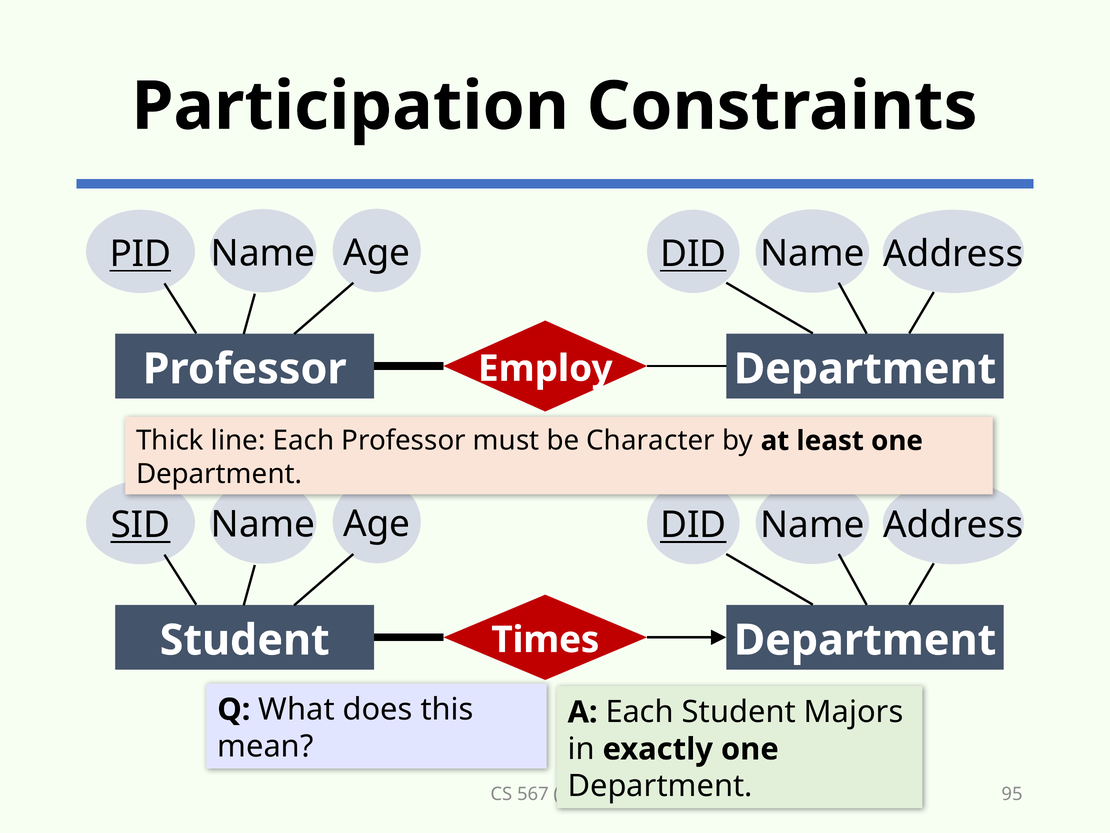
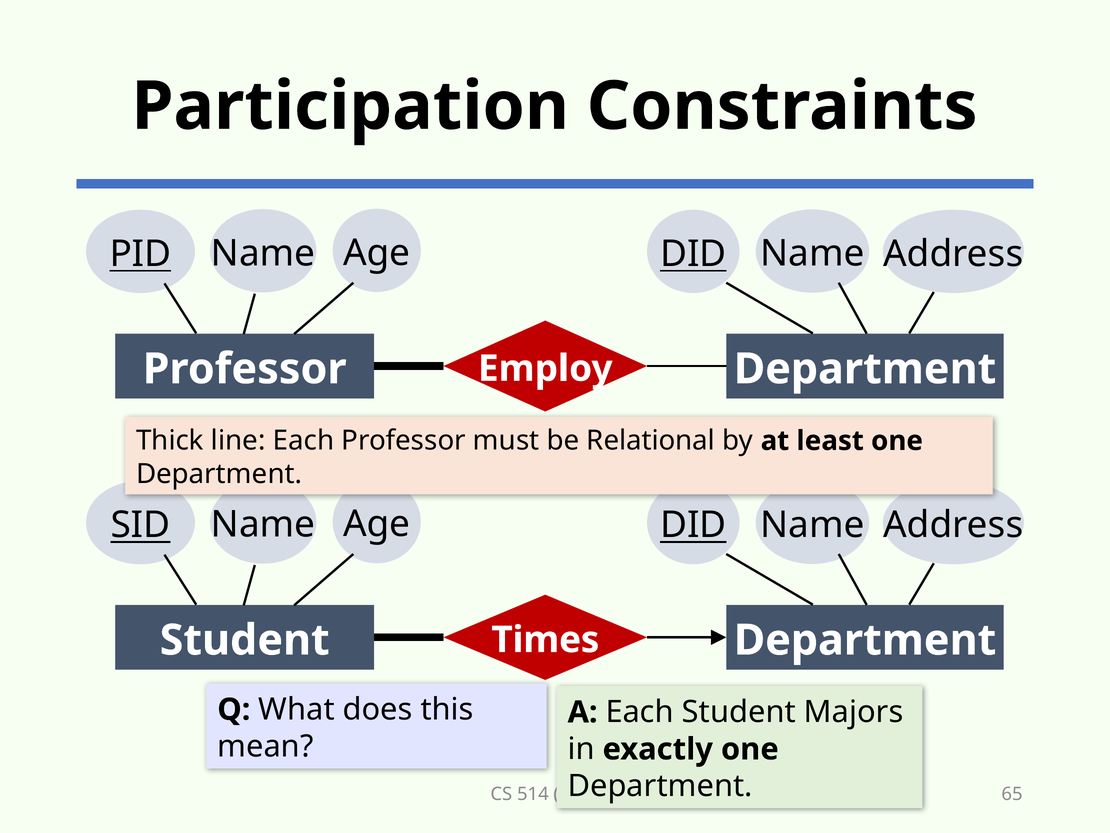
Character: Character -> Relational (651, 441)
567: 567 -> 514 (533, 794)
95: 95 -> 65 (1012, 794)
